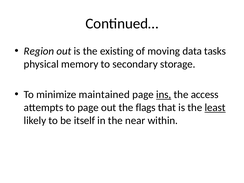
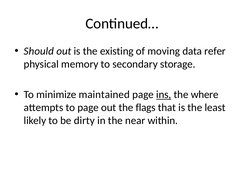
Region: Region -> Should (39, 51)
tasks: tasks -> refer (215, 51)
access: access -> where (205, 95)
least underline: present -> none (215, 108)
itself: itself -> dirty (84, 121)
